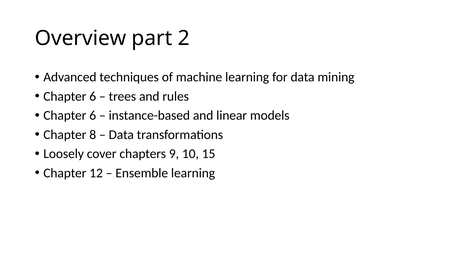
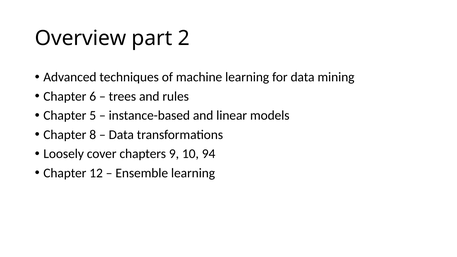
6: 6 -> 5 (93, 116)
15: 15 -> 94 (209, 154)
